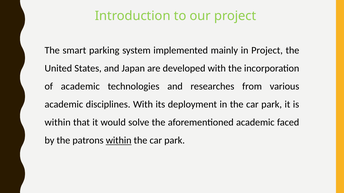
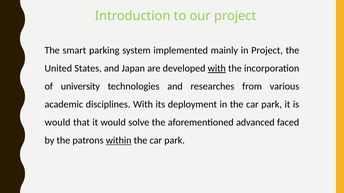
with underline: none -> present (217, 68)
of academic: academic -> university (80, 87)
within: within -> would (58, 123)
aforementioned academic: academic -> advanced (255, 123)
